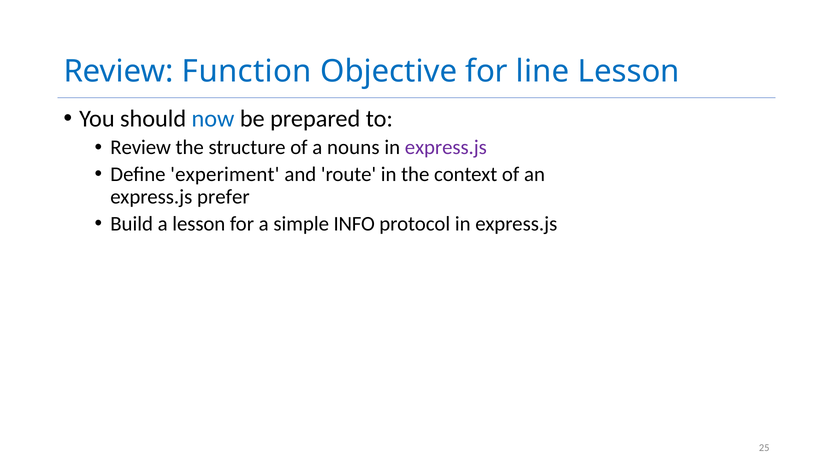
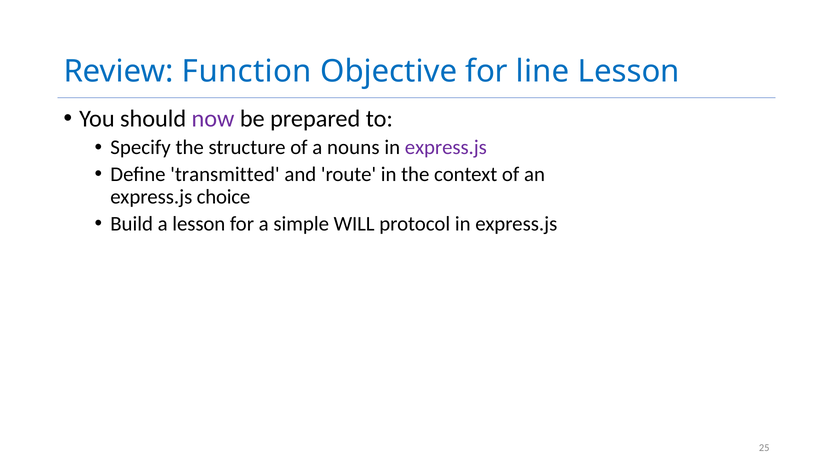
now colour: blue -> purple (213, 119)
Review: Review -> Specify (141, 147)
experiment: experiment -> transmitted (225, 174)
prefer: prefer -> choice (224, 197)
INFO: INFO -> WILL (354, 223)
